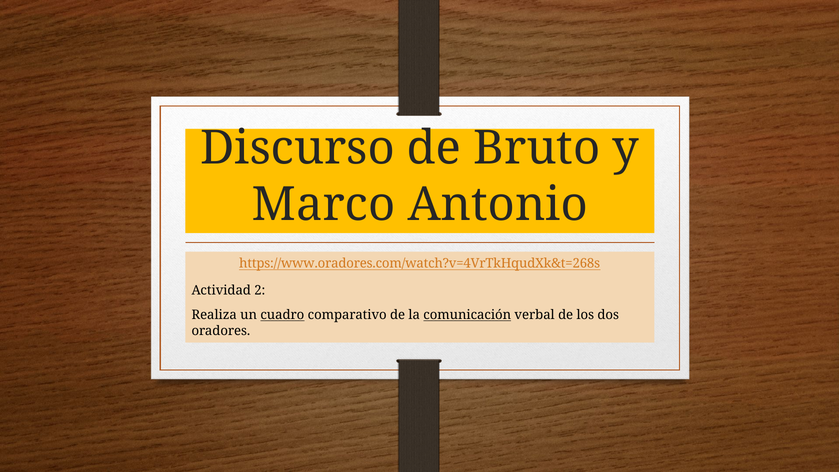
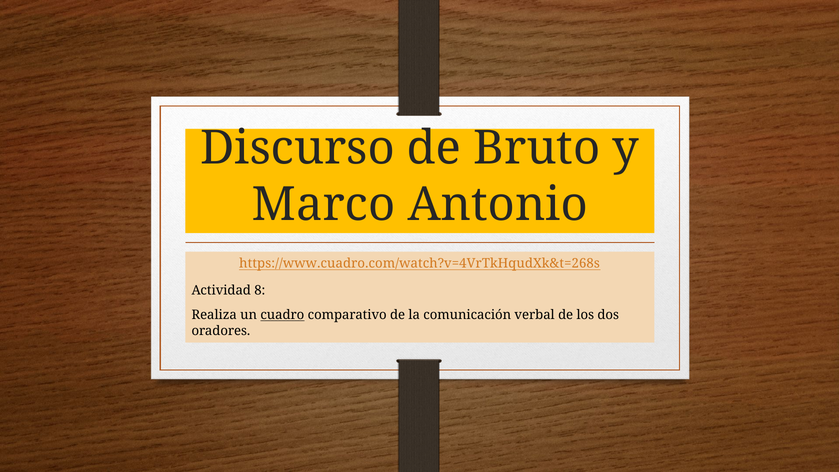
https://www.oradores.com/watch?v=4VrTkHqudXk&t=268s: https://www.oradores.com/watch?v=4VrTkHqudXk&t=268s -> https://www.cuadro.com/watch?v=4VrTkHqudXk&t=268s (420, 264)
2: 2 -> 8 (260, 290)
comunicación underline: present -> none (467, 315)
